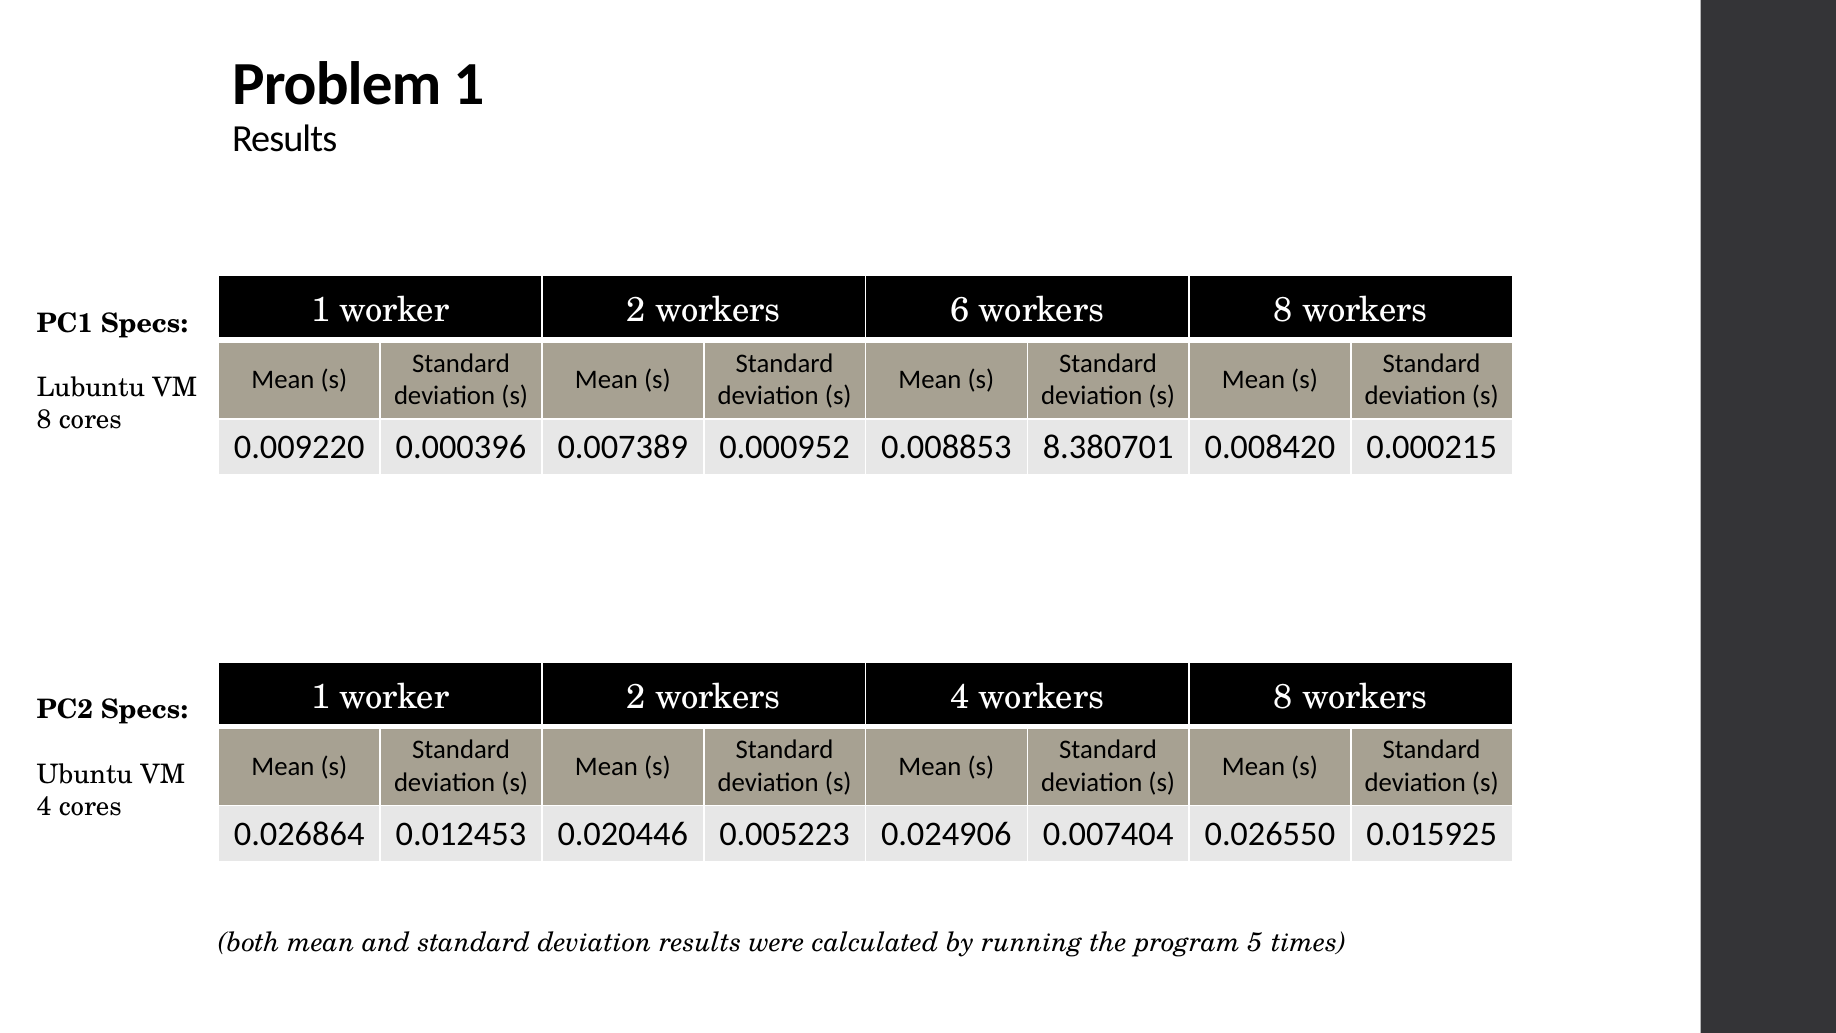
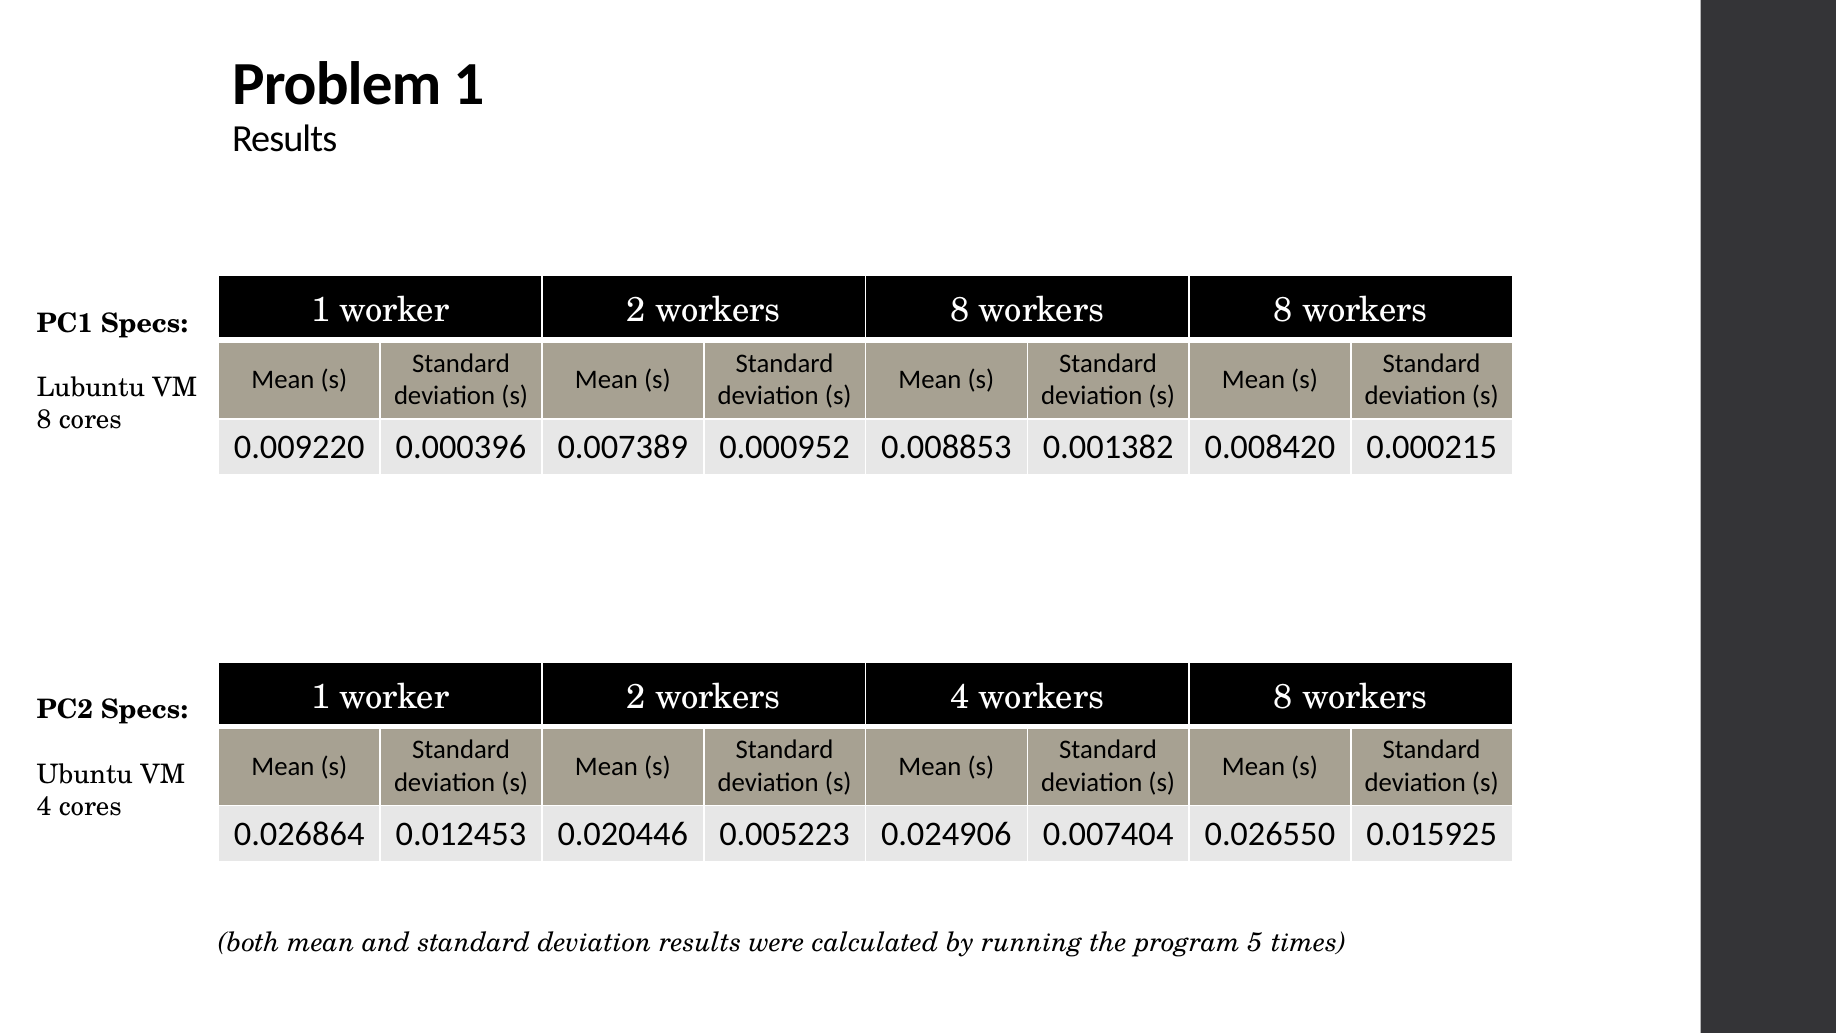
2 workers 6: 6 -> 8 (960, 310)
8.380701: 8.380701 -> 0.001382 (1108, 447)
